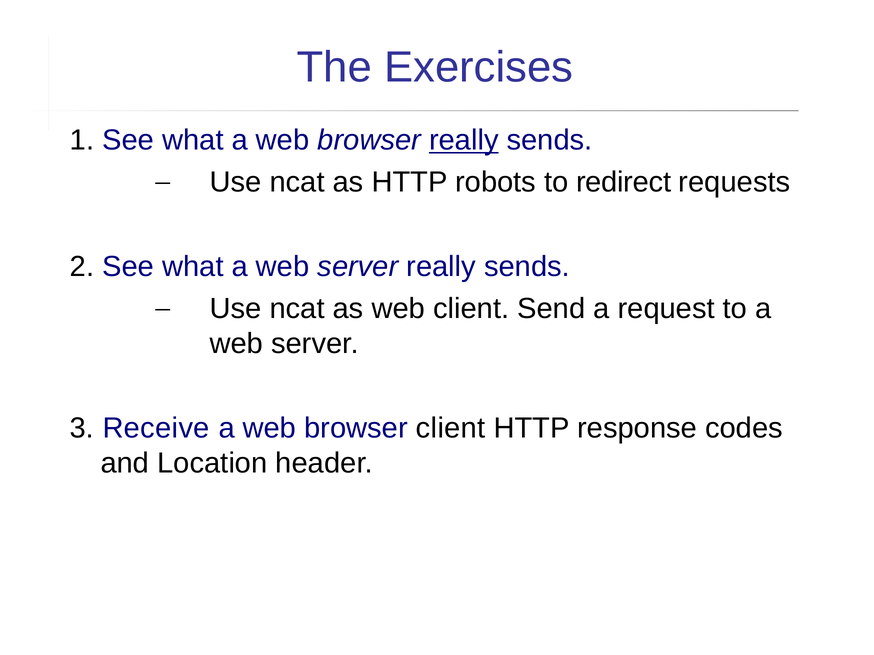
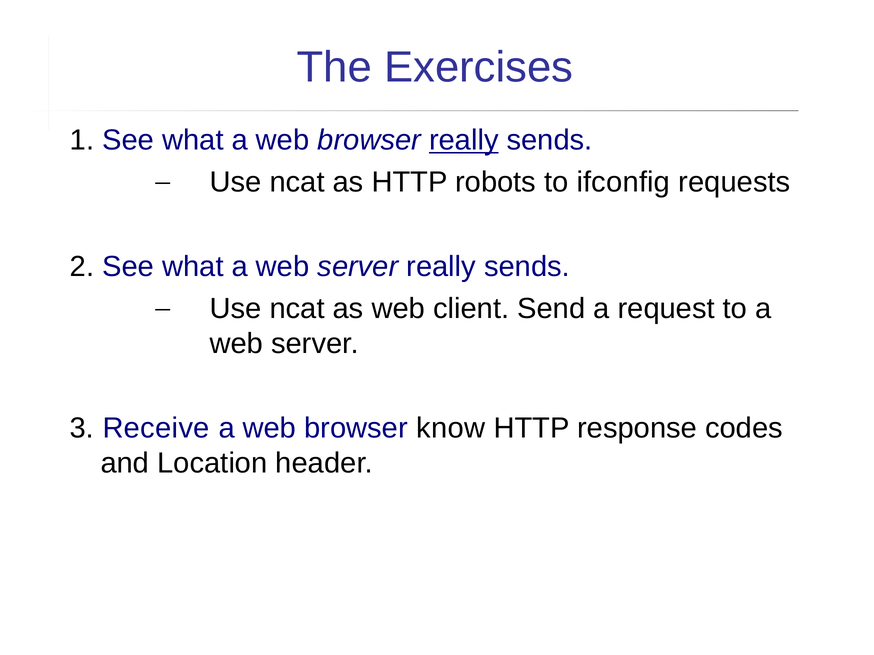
redirect: redirect -> ifconfig (623, 182)
browser client: client -> know (451, 428)
